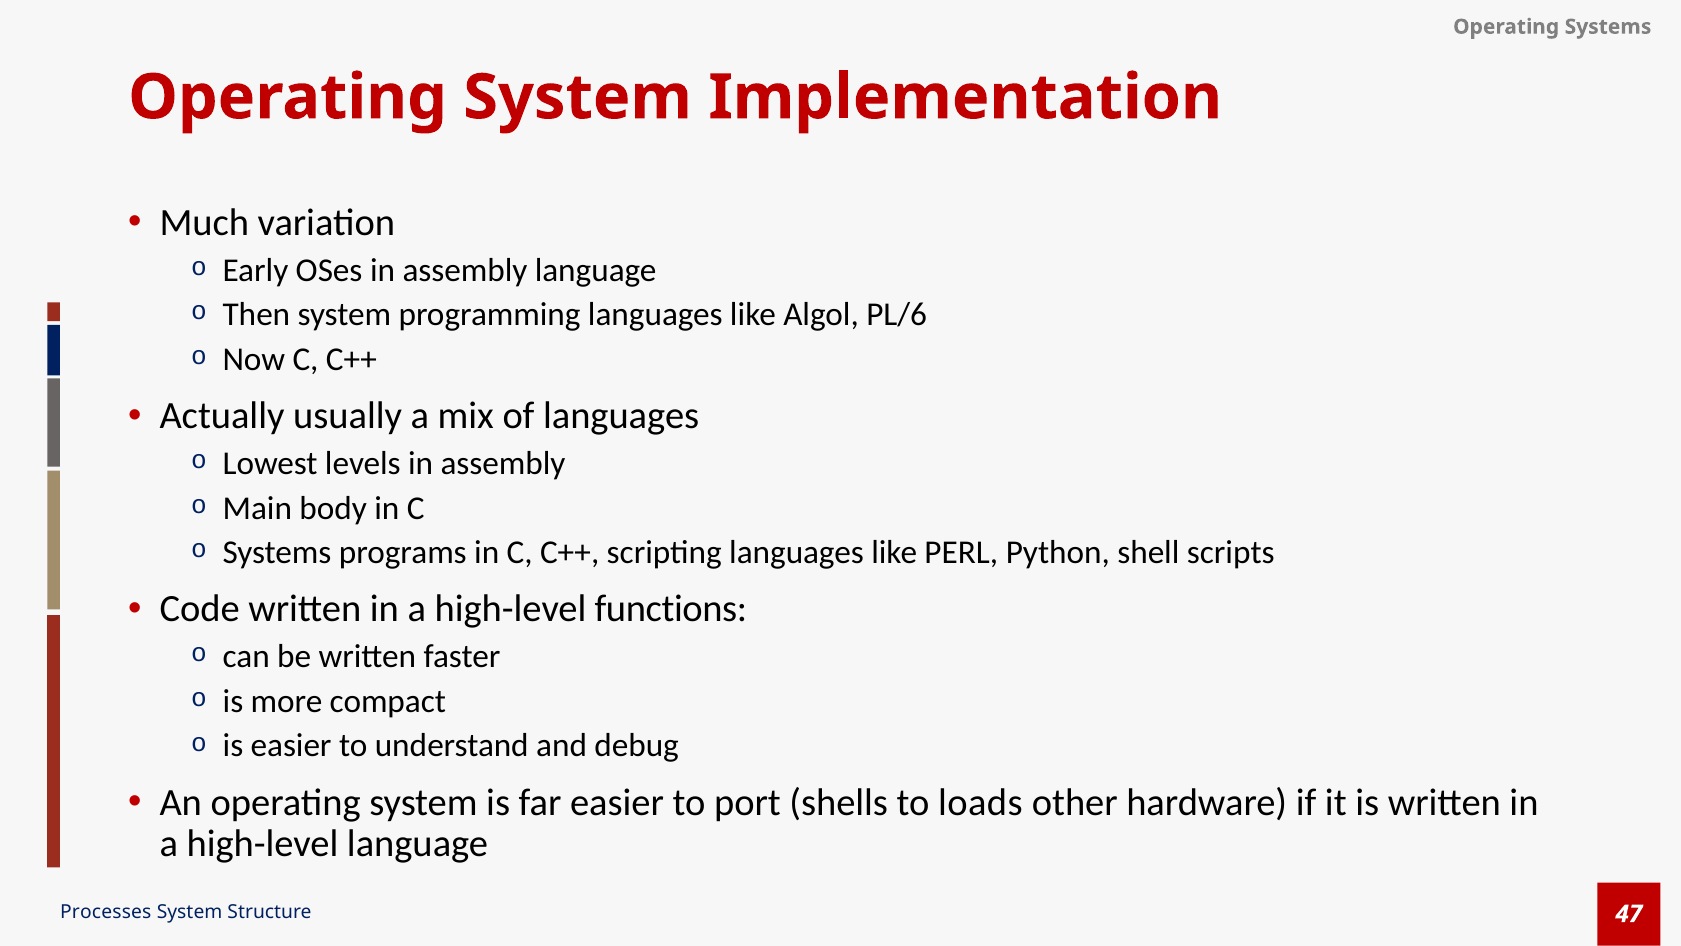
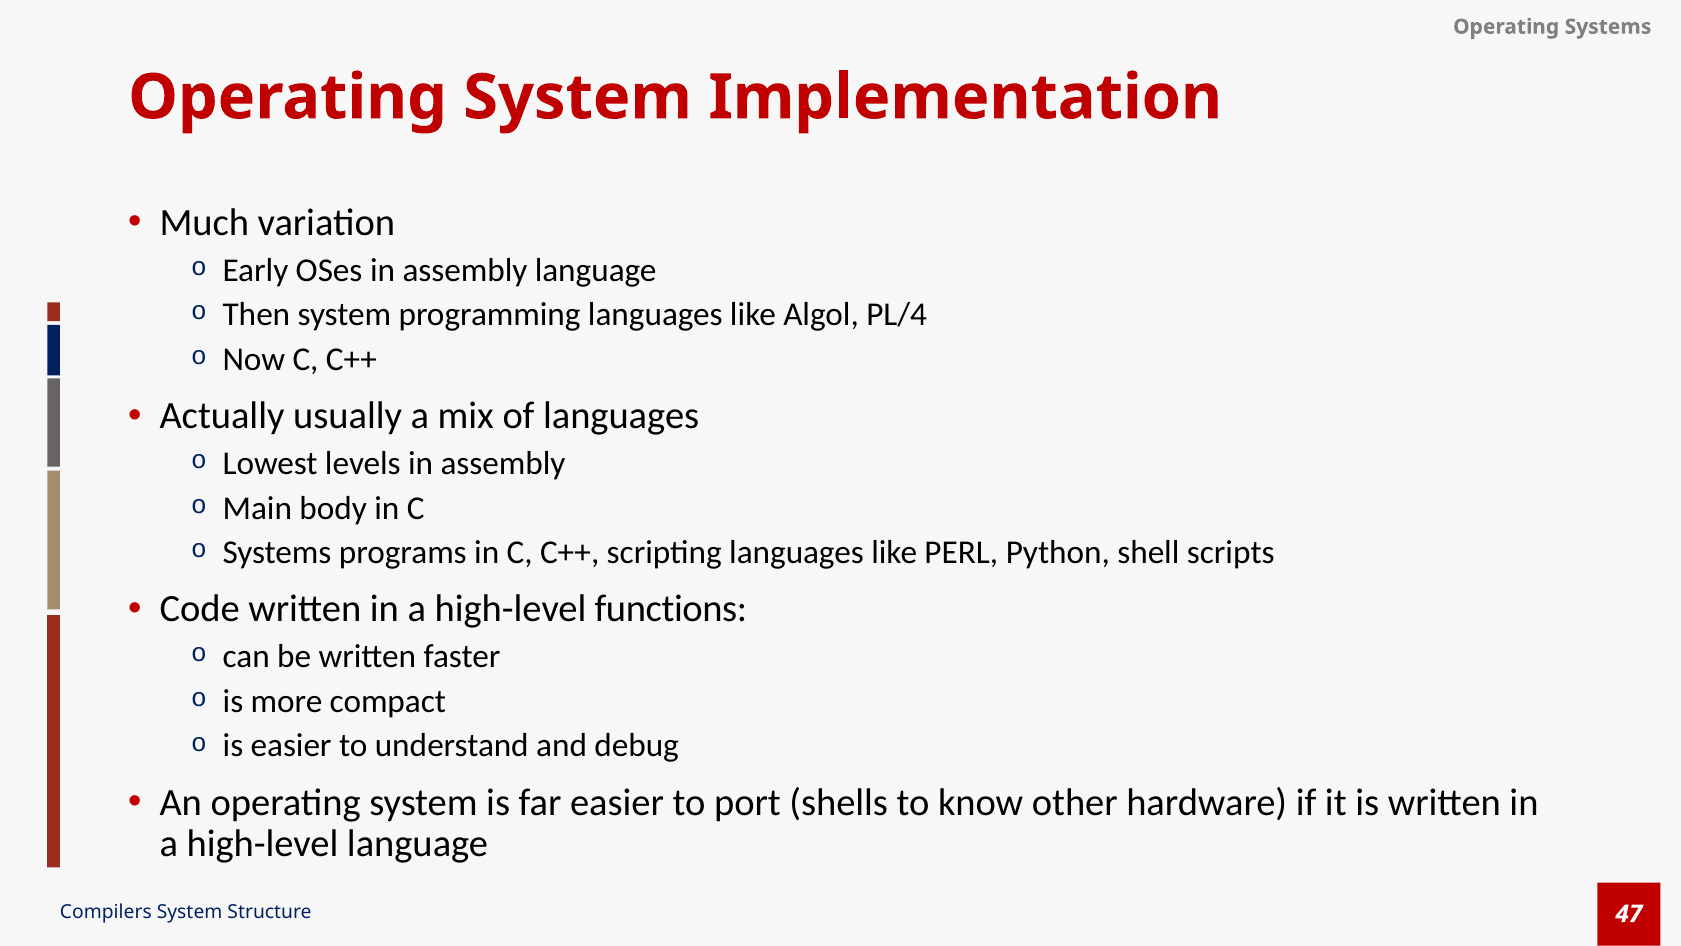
PL/6: PL/6 -> PL/4 (897, 315)
loads: loads -> know (981, 802)
Processes: Processes -> Compilers (106, 912)
